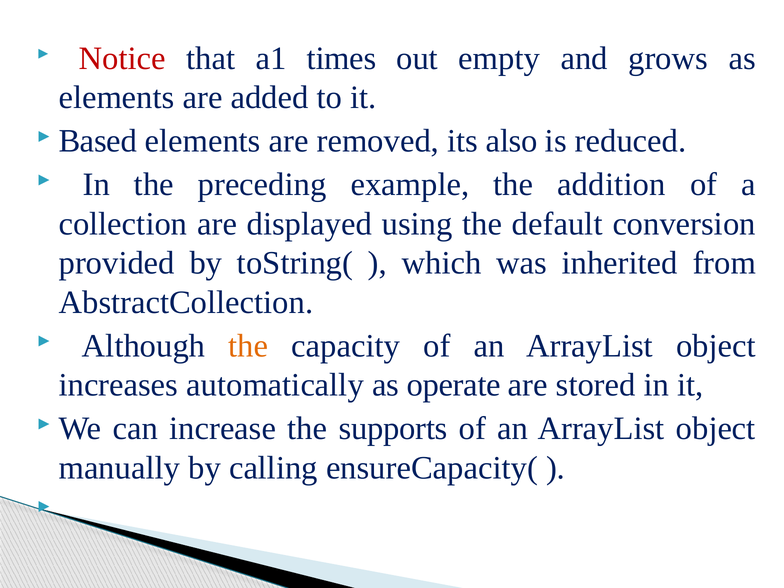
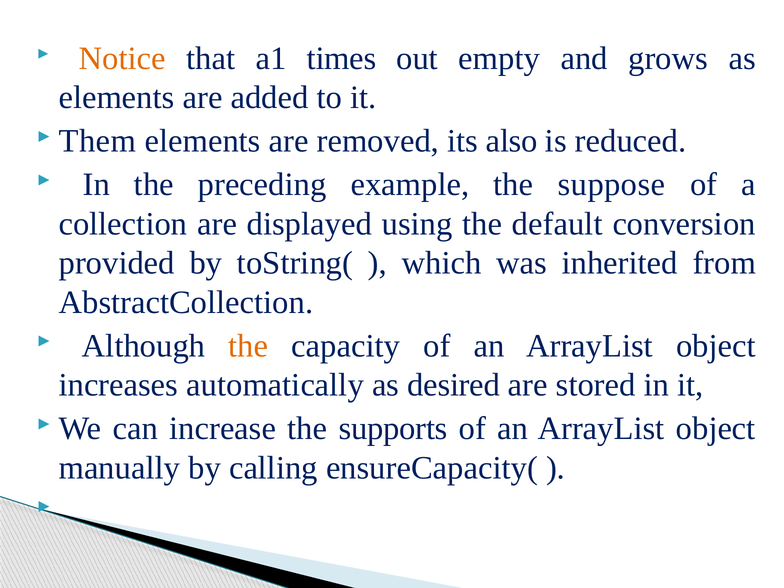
Notice colour: red -> orange (122, 58)
Based: Based -> Them (97, 141)
addition: addition -> suppose (611, 185)
operate: operate -> desired (454, 385)
